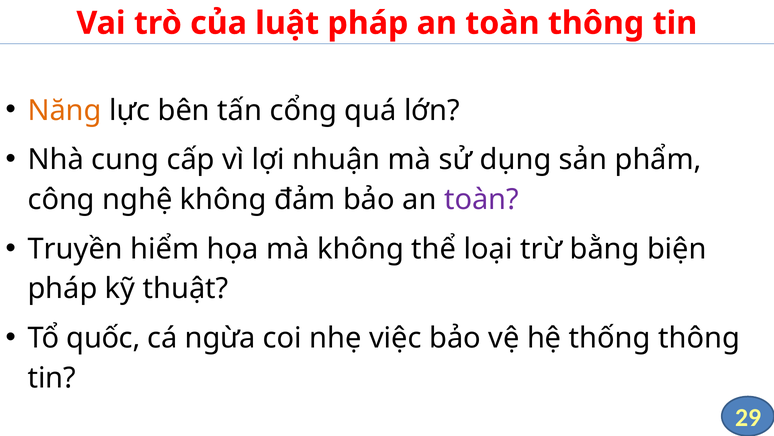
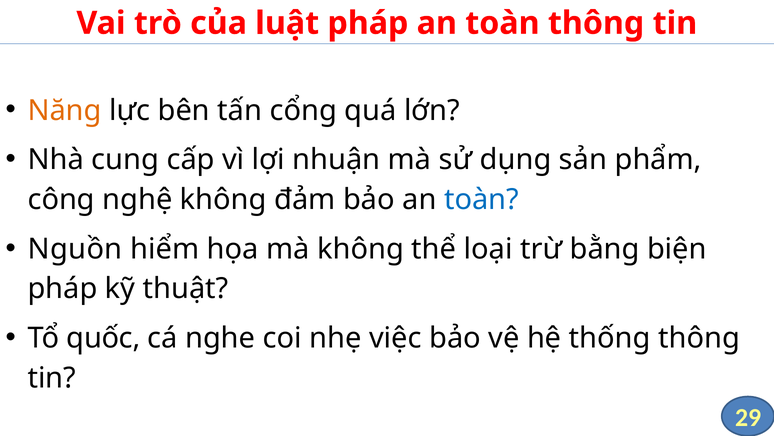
toàn colour: purple -> blue (481, 199)
Truyền: Truyền -> Nguồn (75, 249)
ngừa: ngừa -> nghe (220, 338)
